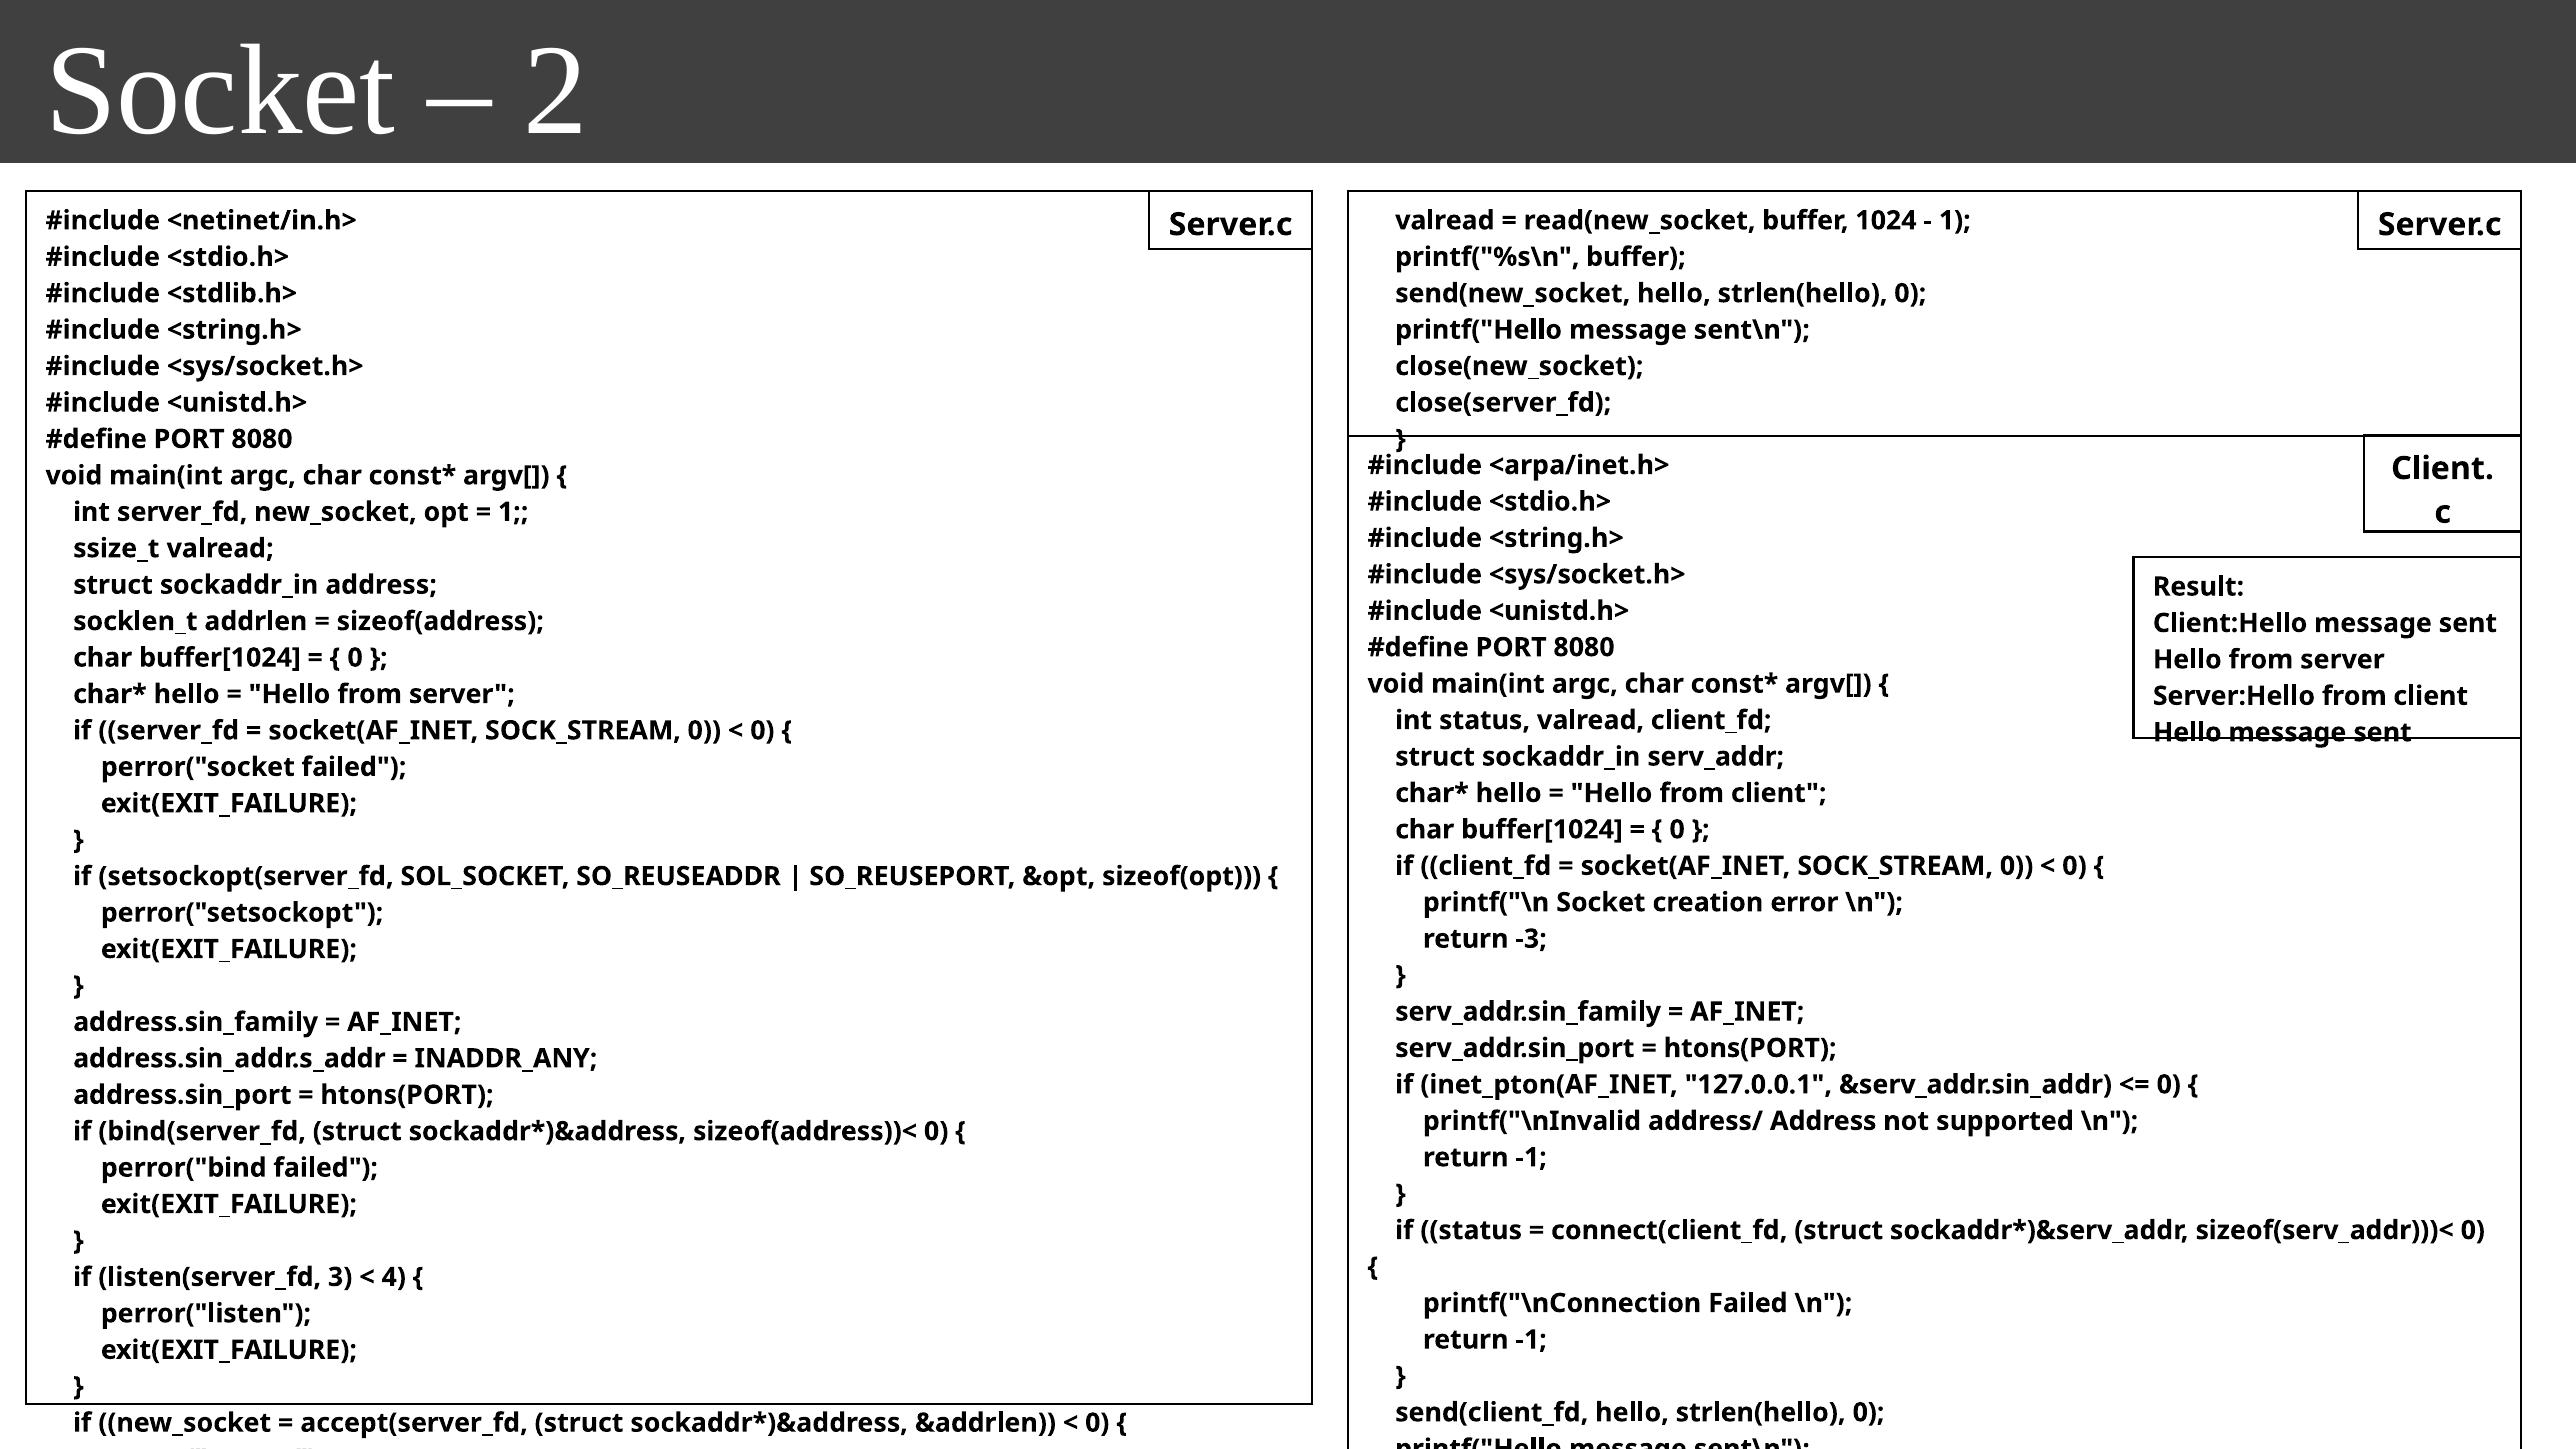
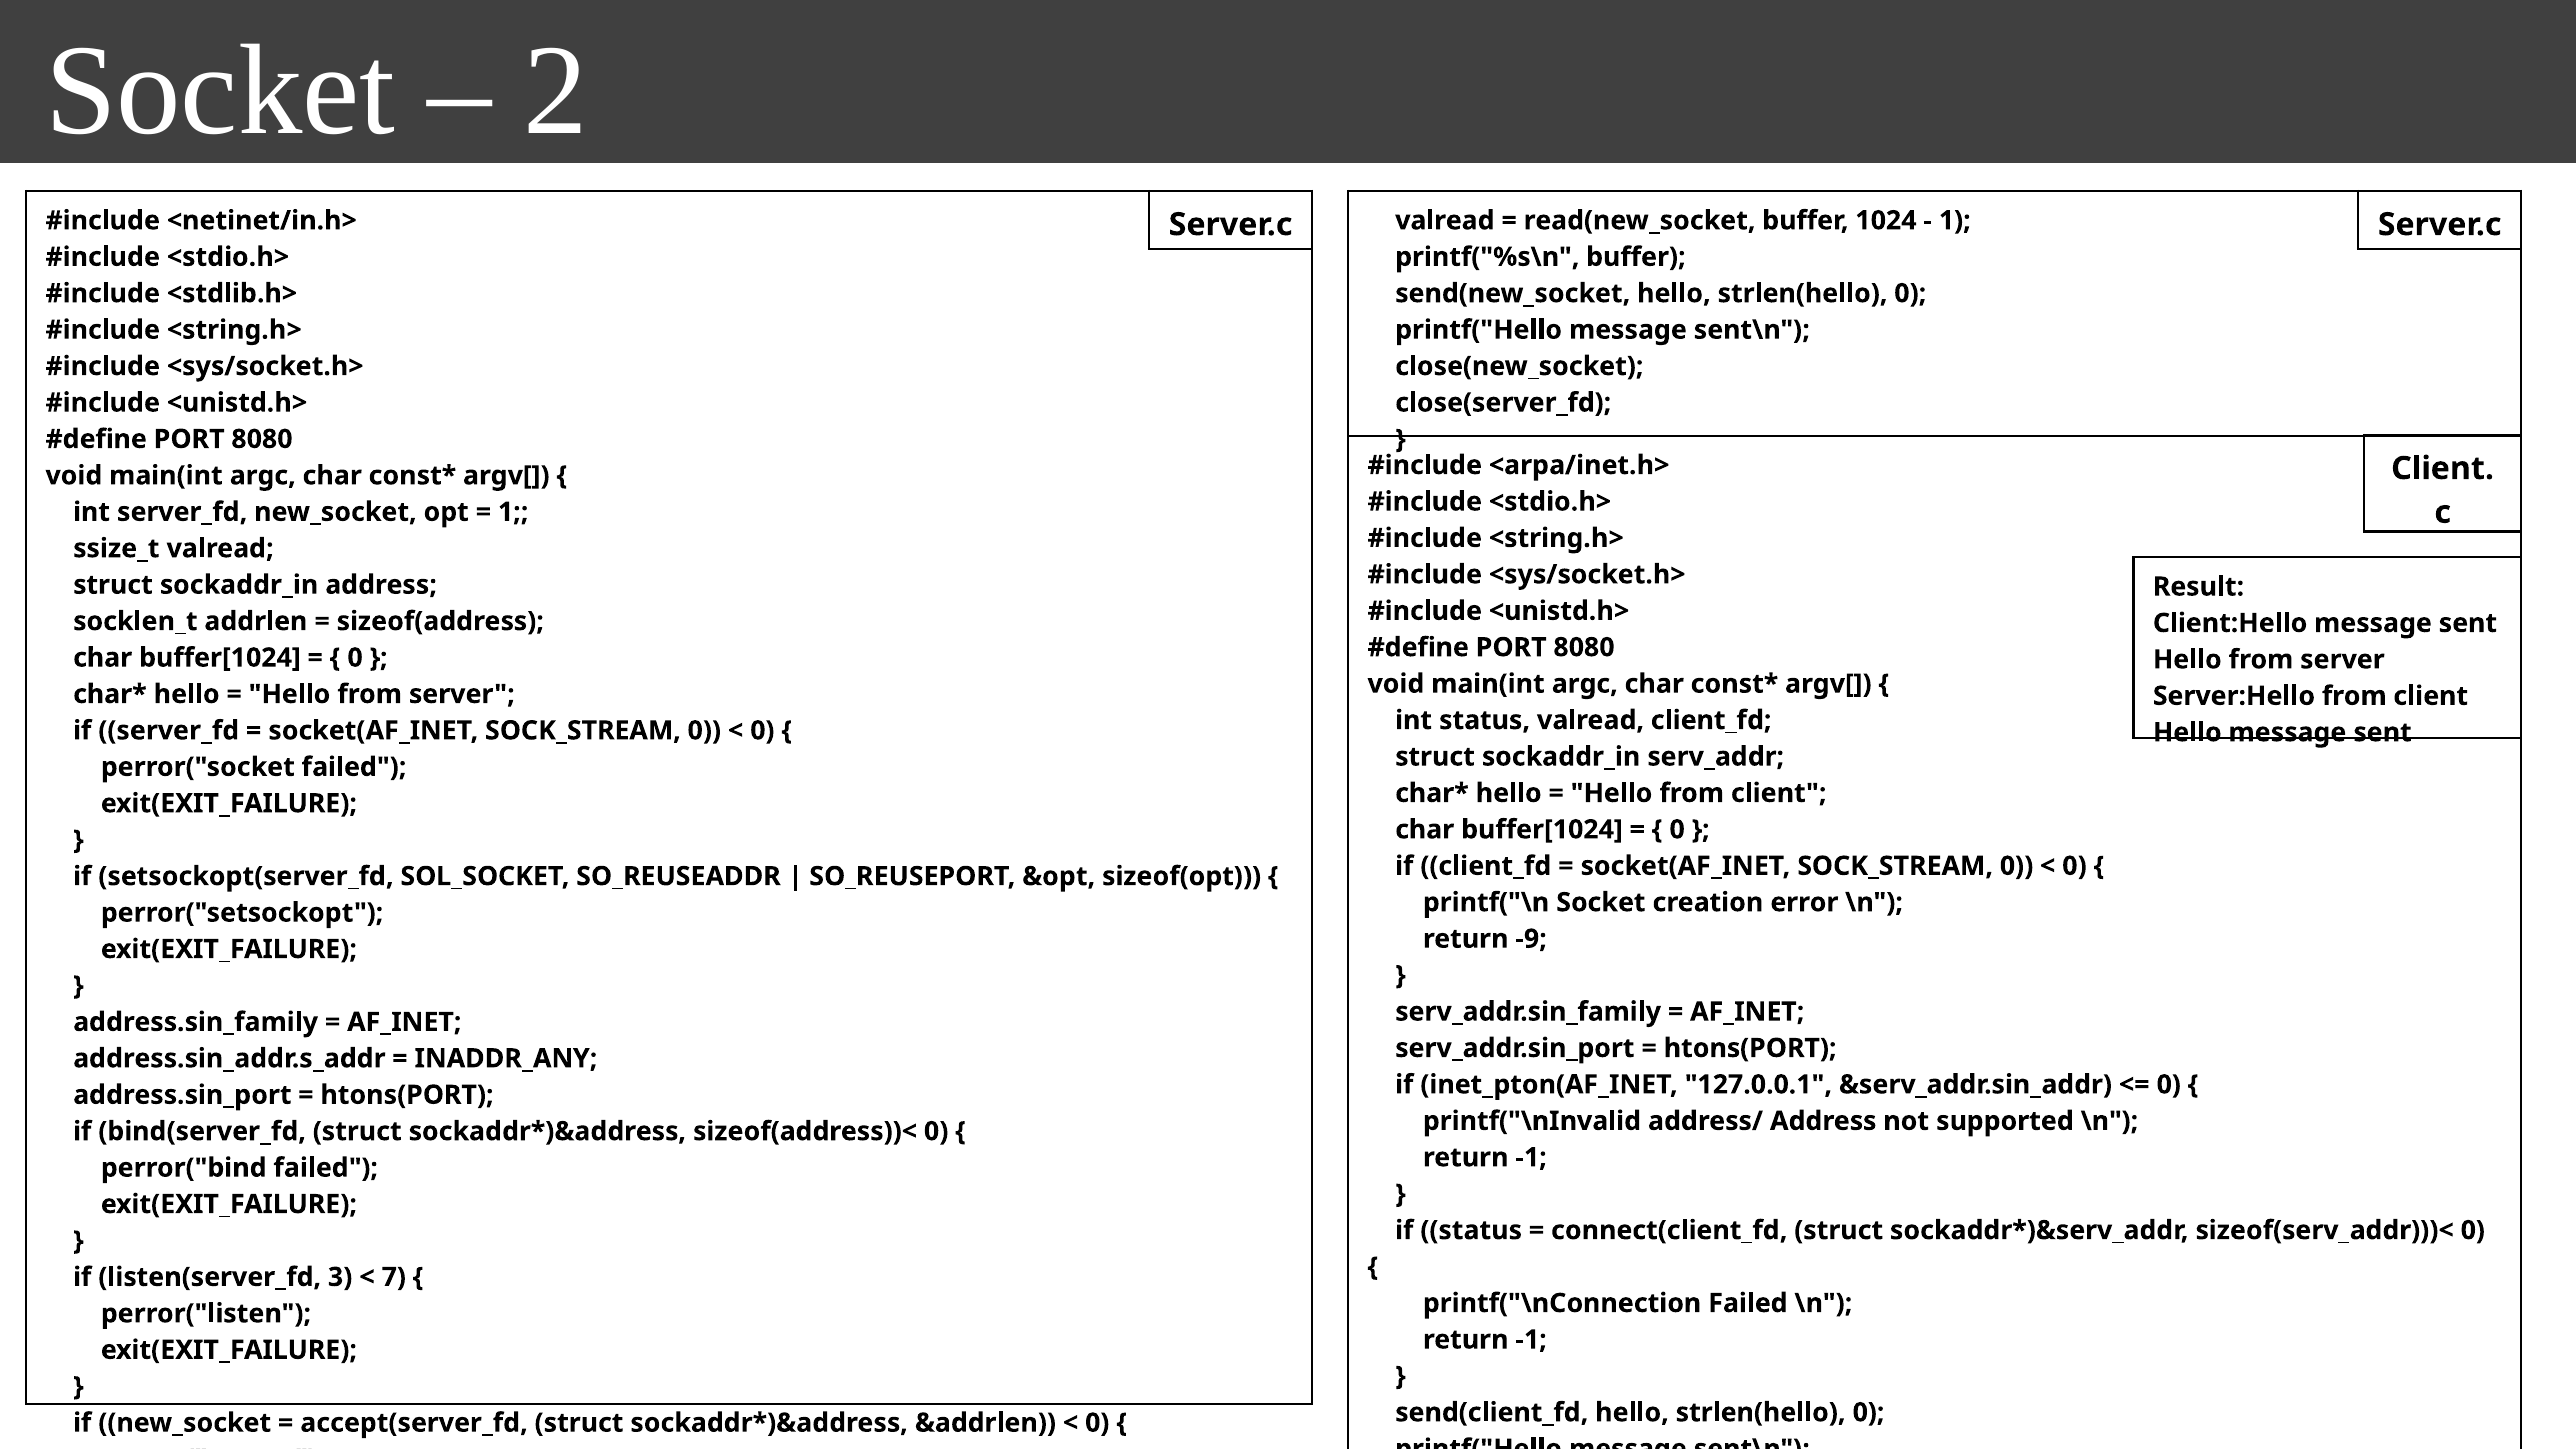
-3: -3 -> -9 (1531, 939)
4: 4 -> 7 (394, 1277)
